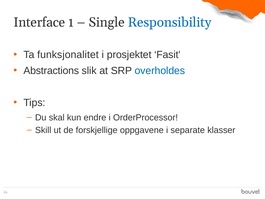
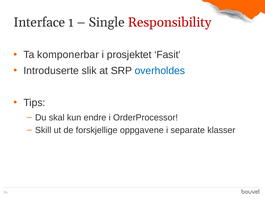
Responsibility colour: blue -> red (170, 22)
funksjonalitet: funksjonalitet -> komponerbar (68, 55)
Abstractions: Abstractions -> Introduserte (51, 71)
